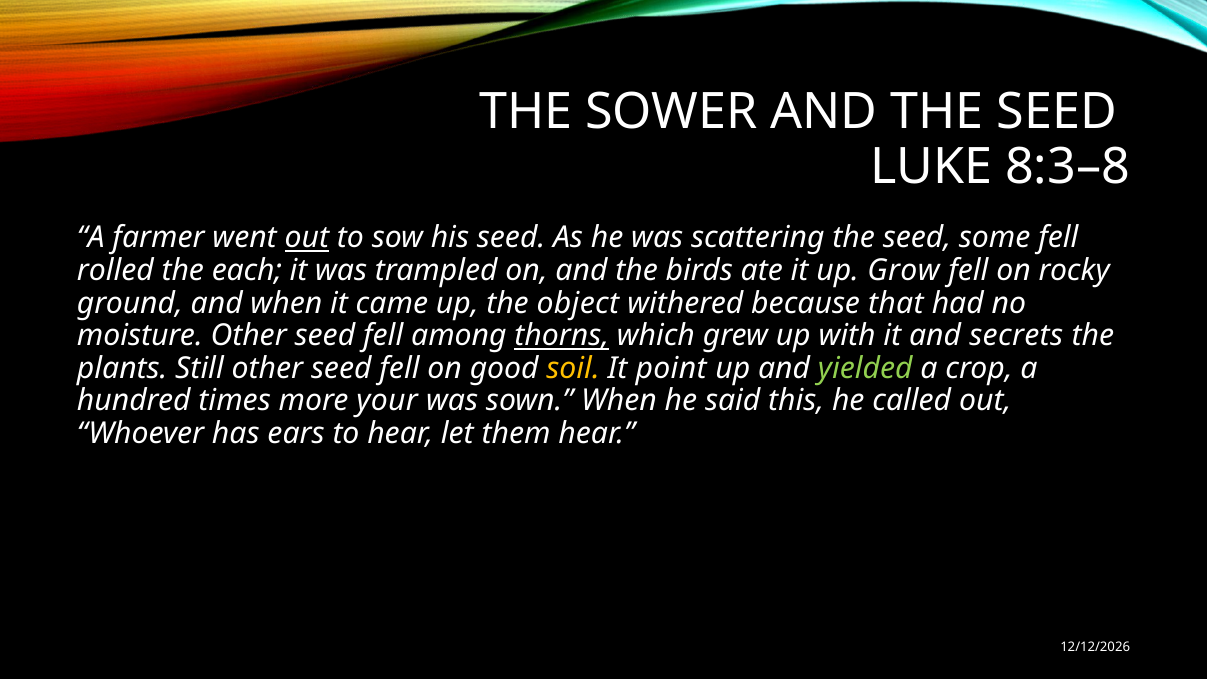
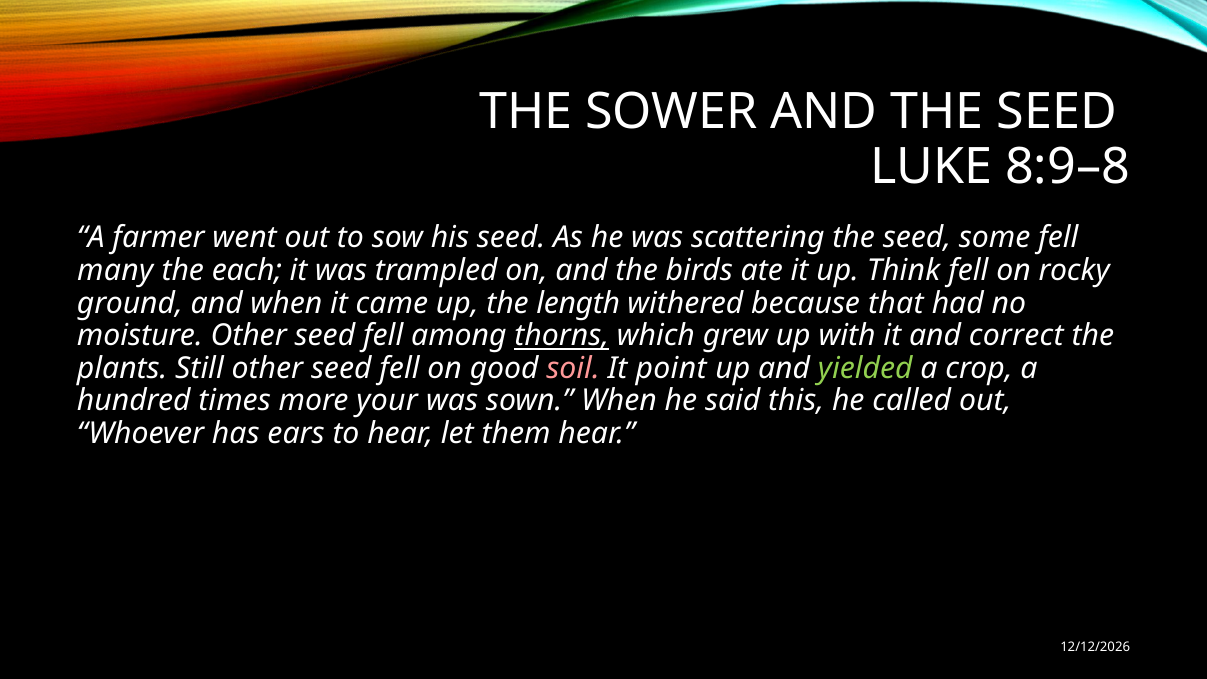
8:3–8: 8:3–8 -> 8:9–8 (1068, 166)
out underline: present -> none (307, 238)
rolled: rolled -> many (115, 270)
Grow: Grow -> Think (904, 270)
object: object -> length (578, 303)
secrets: secrets -> correct (1016, 336)
soil colour: yellow -> pink (573, 368)
